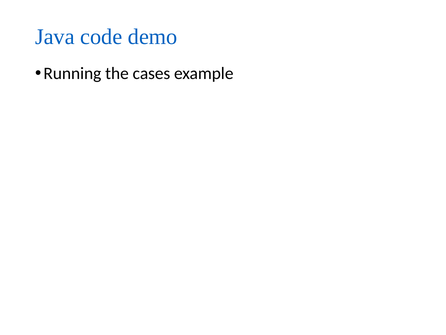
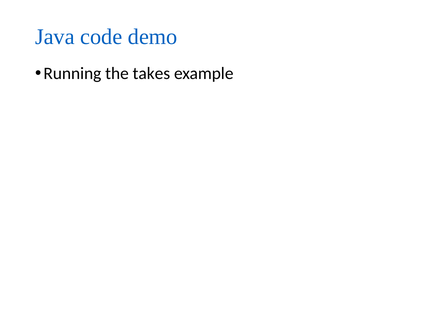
cases: cases -> takes (151, 73)
